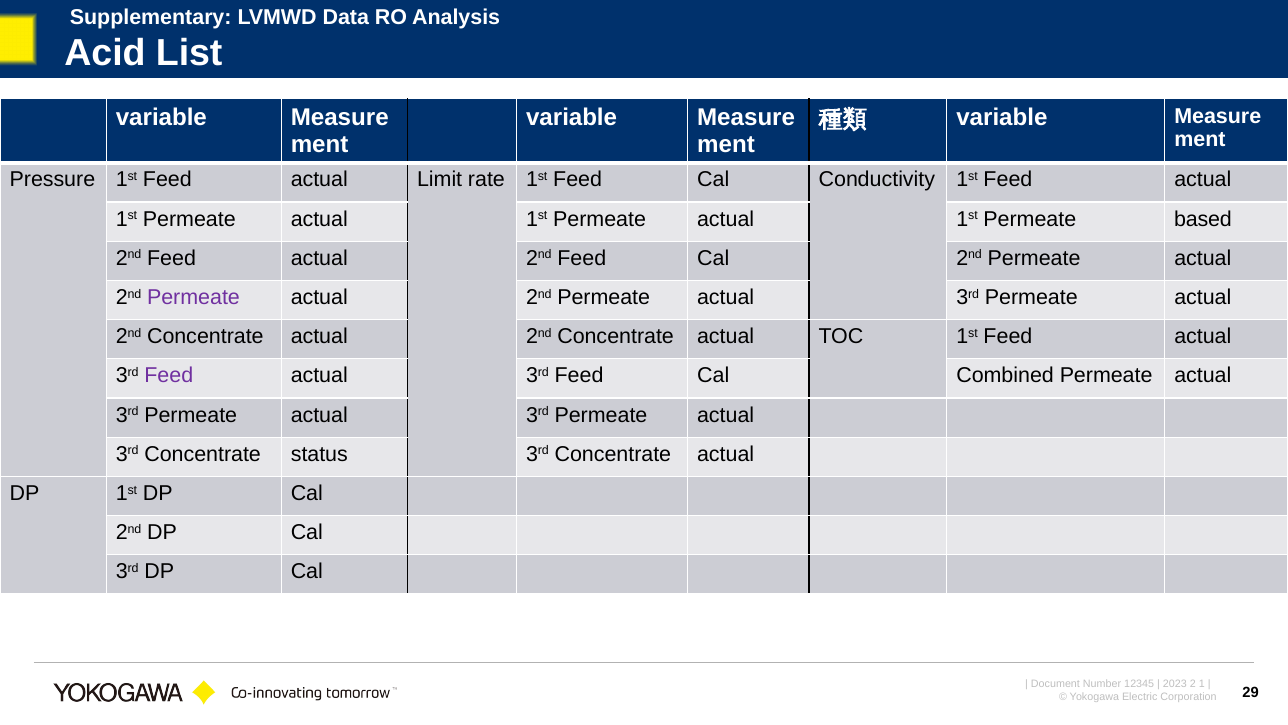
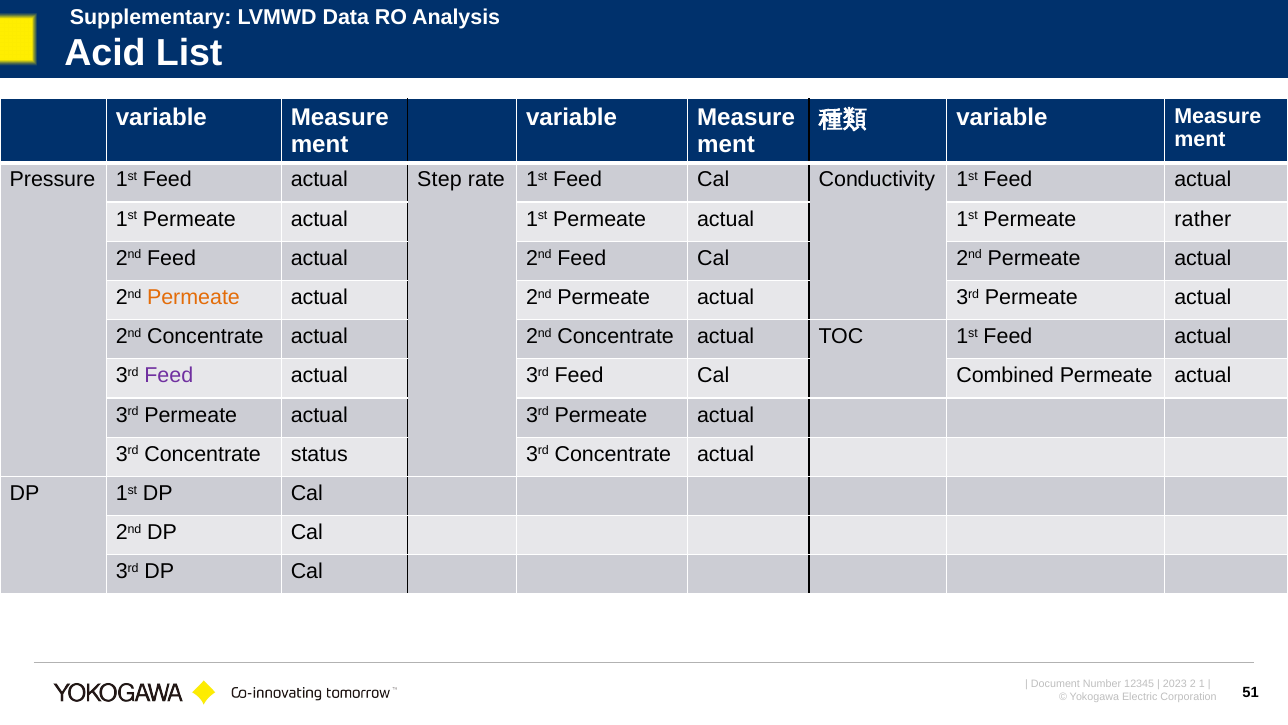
Limit: Limit -> Step (439, 180)
based: based -> rather (1203, 219)
Permeate colour: purple -> orange (193, 297)
29: 29 -> 51 (1251, 692)
